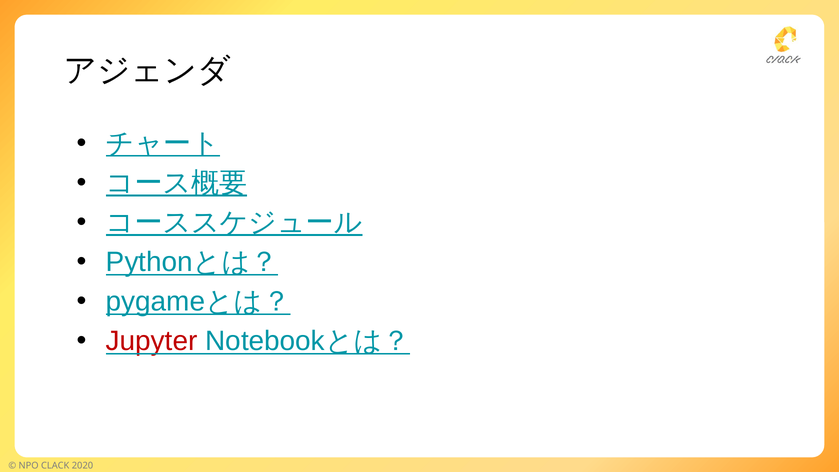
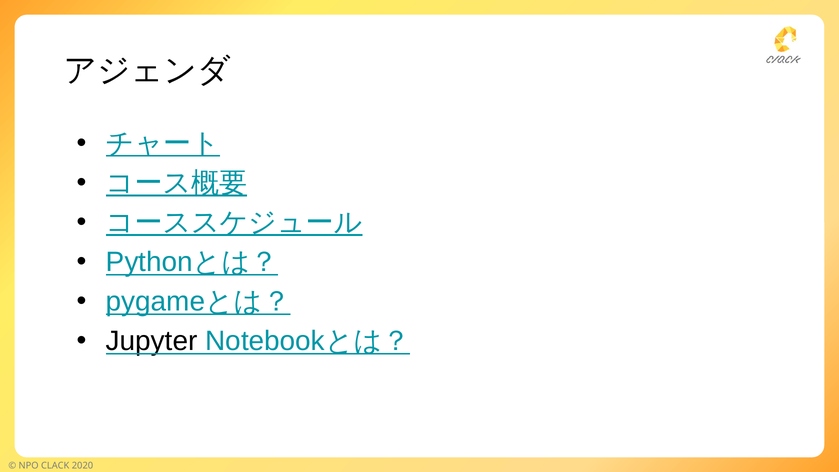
Jupyter colour: red -> black (152, 341)
